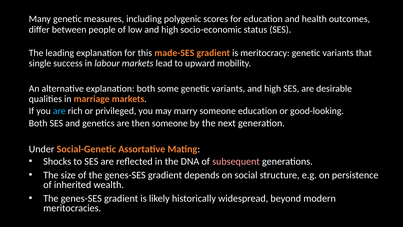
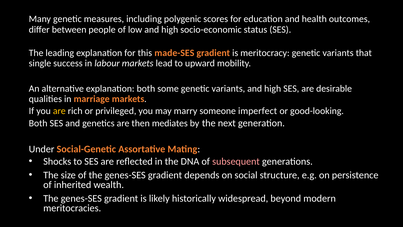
are colour: light blue -> yellow (59, 111)
someone education: education -> imperfect (258, 111)
then someone: someone -> mediates (170, 123)
